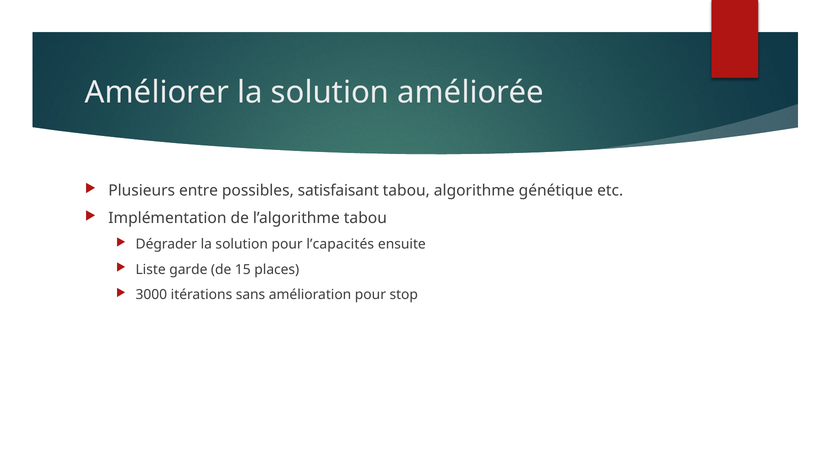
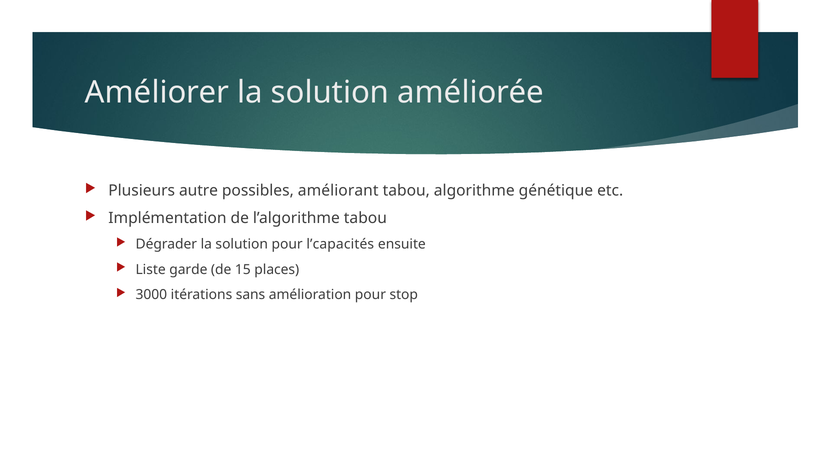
entre: entre -> autre (199, 191)
satisfaisant: satisfaisant -> améliorant (338, 191)
